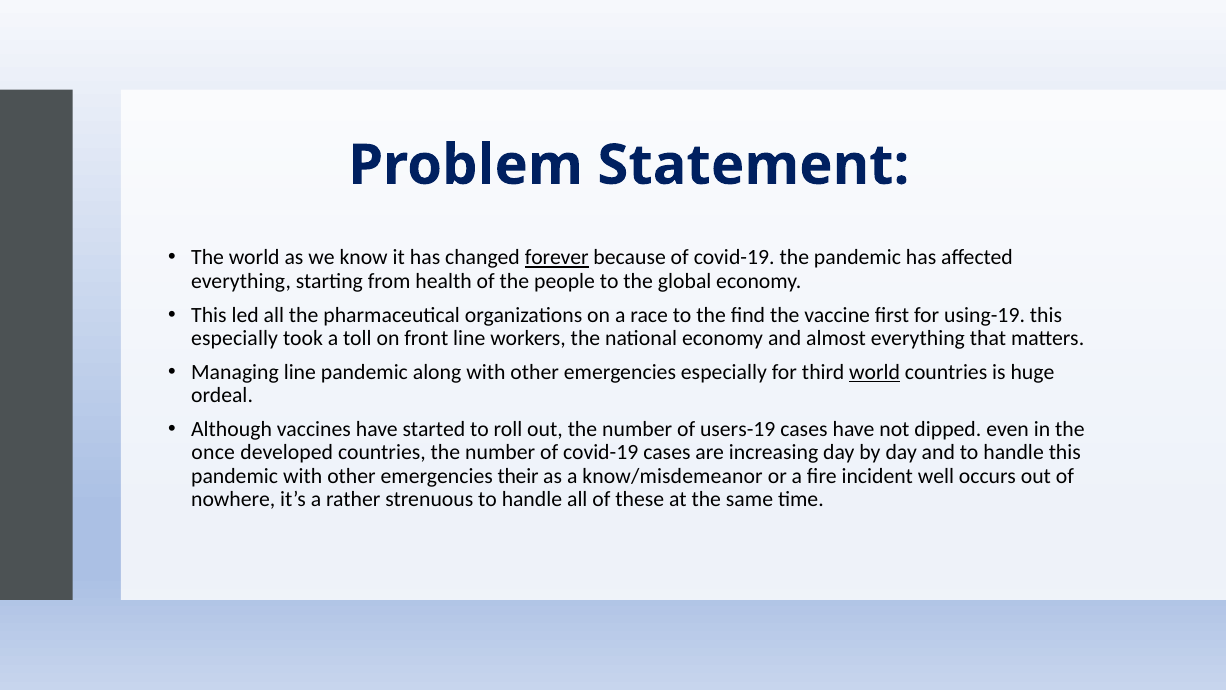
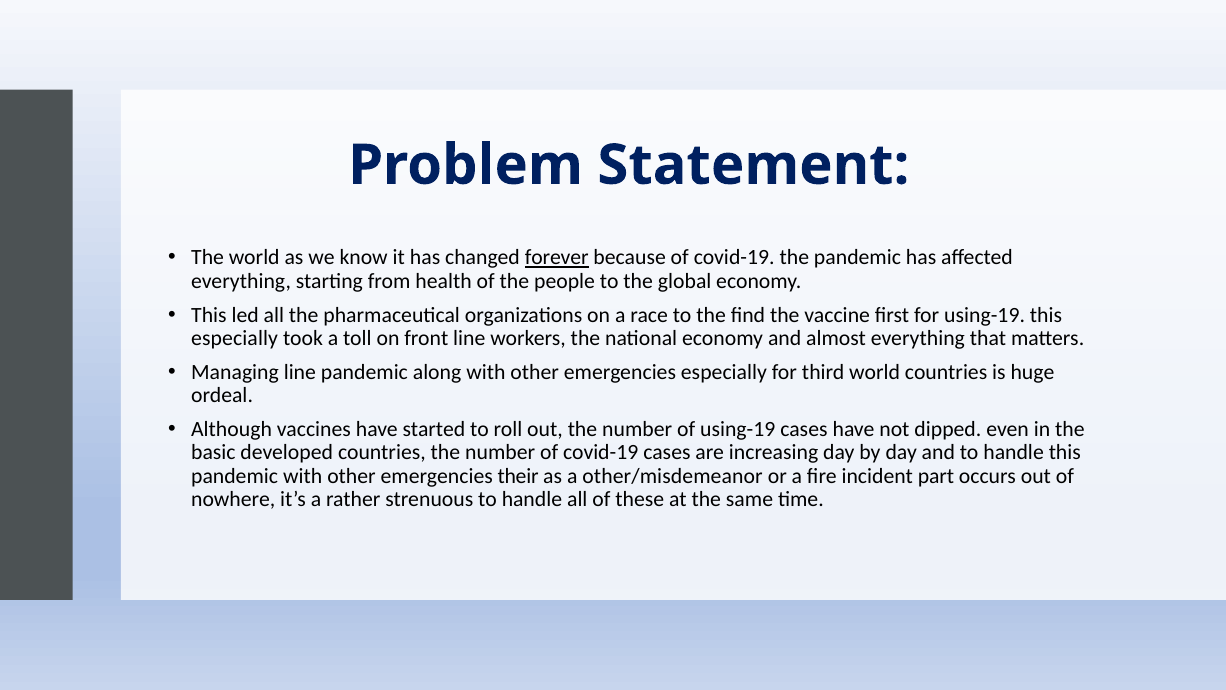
world underline: present -> none (875, 372)
of users-19: users-19 -> using-19 (738, 429)
once: once -> basic (213, 453)
know/misdemeanor: know/misdemeanor -> other/misdemeanor (673, 476)
well: well -> part (936, 476)
